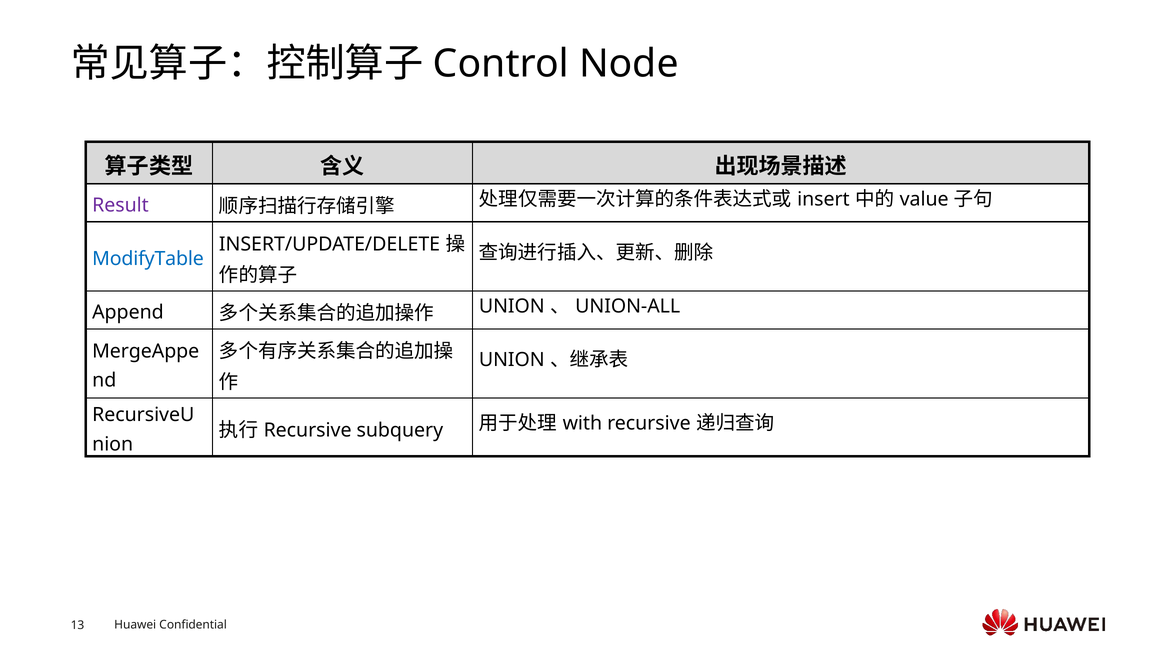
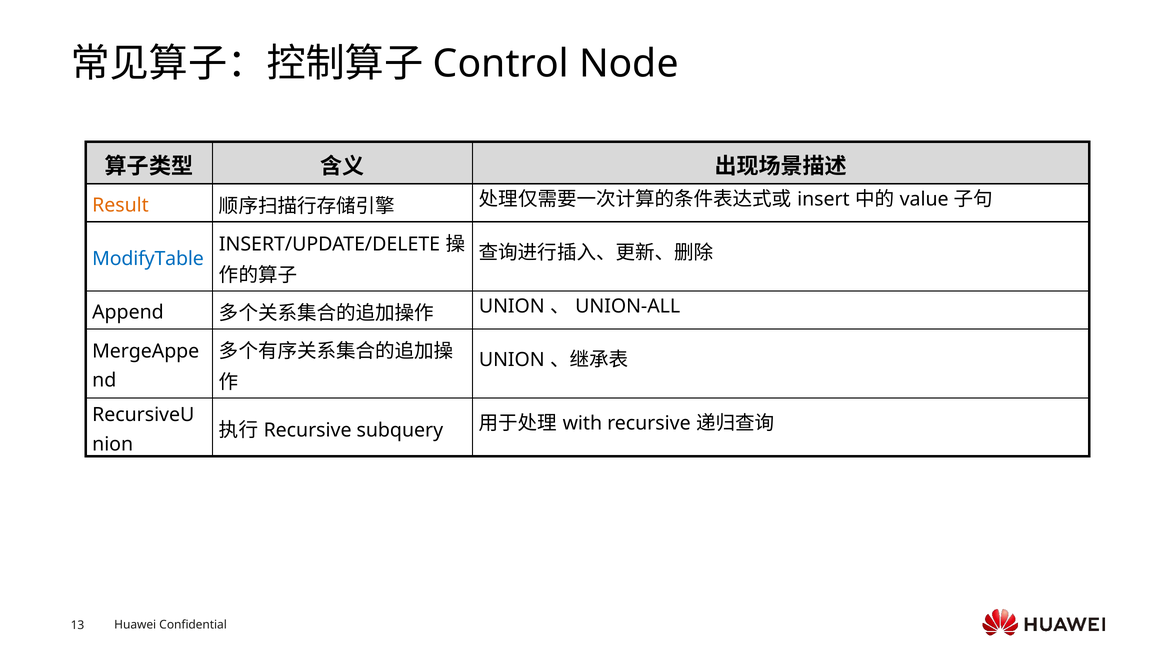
Result colour: purple -> orange (120, 205)
